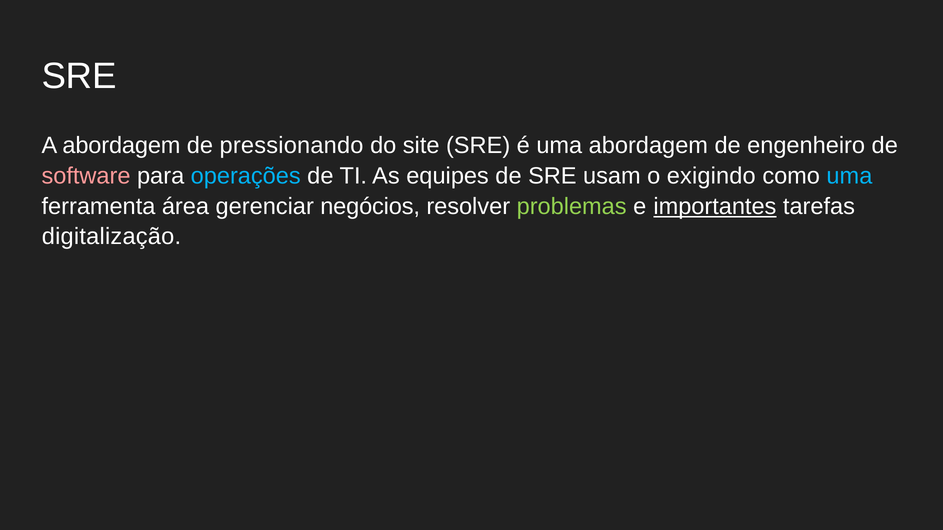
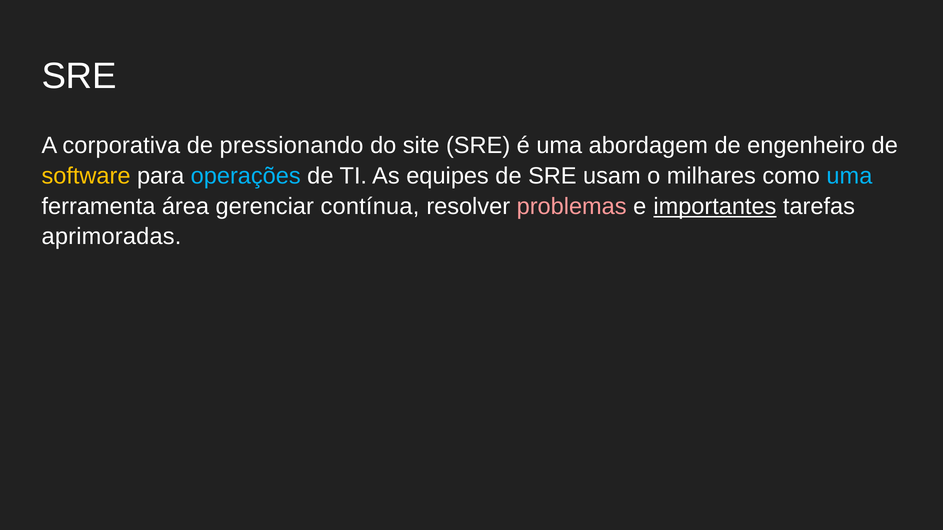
A abordagem: abordagem -> corporativa (121, 146)
software colour: pink -> yellow (86, 176)
exigindo: exigindo -> milhares (711, 176)
negócios: negócios -> contínua (370, 206)
problemas colour: light green -> pink (572, 206)
digitalização: digitalização -> aprimoradas (111, 237)
